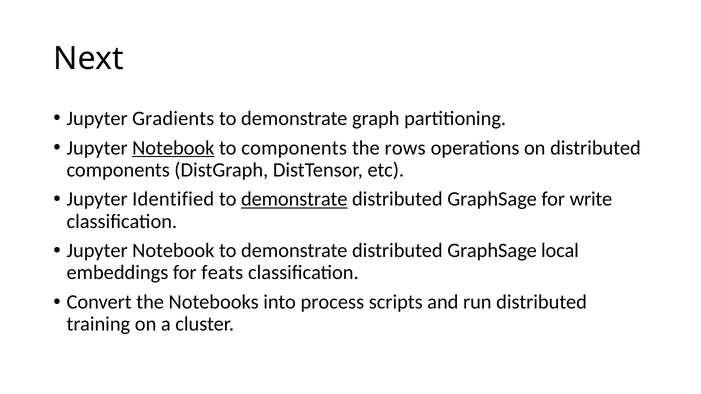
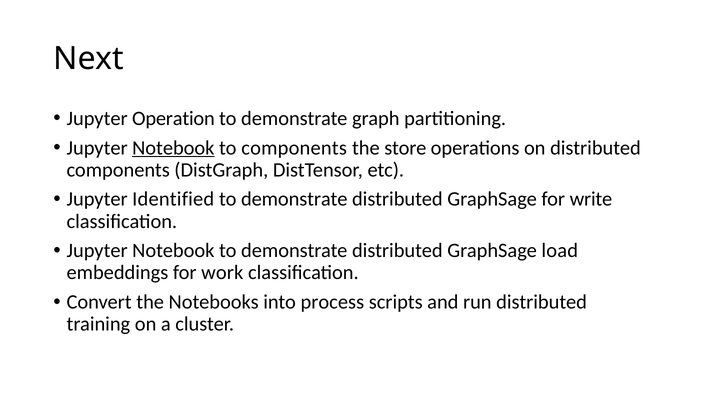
Gradients: Gradients -> Operation (173, 119)
rows: rows -> store (405, 148)
demonstrate underline: present -> none (294, 199)
local: local -> load (560, 251)
feats: feats -> work (222, 273)
